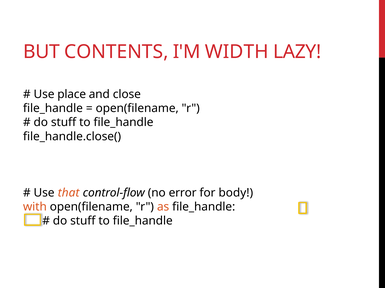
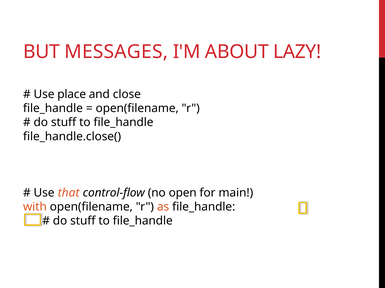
CONTENTS: CONTENTS -> MESSAGES (116, 52)
WIDTH: WIDTH -> ABOUT (237, 52)
error: error -> open (183, 193)
body: body -> main (236, 193)
